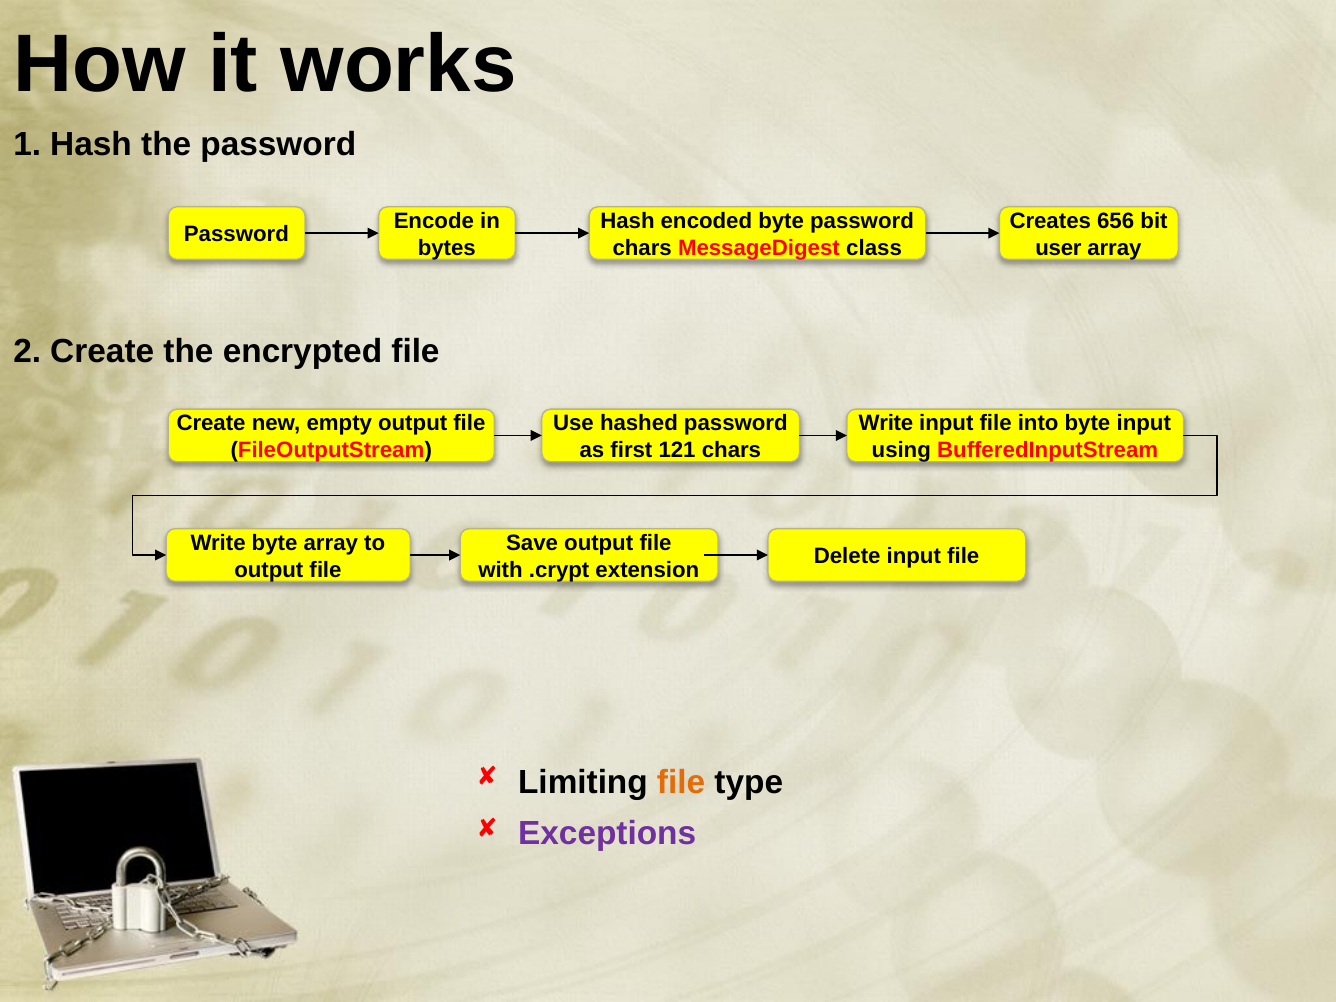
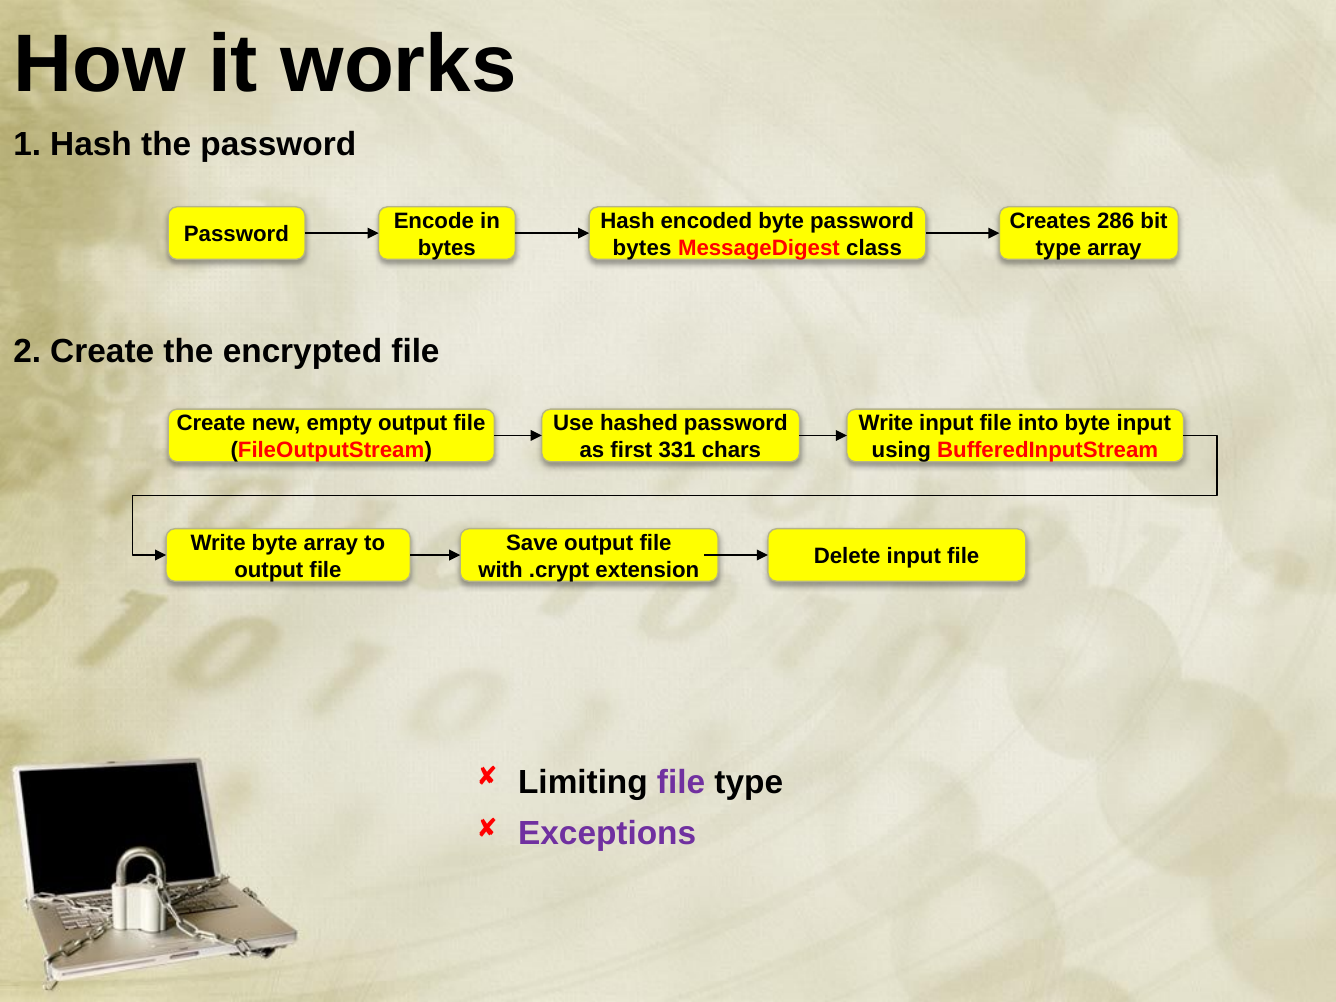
656: 656 -> 286 (1116, 221)
chars: chars -> bytes (642, 248)
user: user -> type (1058, 248)
121: 121 -> 331 (677, 450)
file colour: orange -> purple (681, 782)
